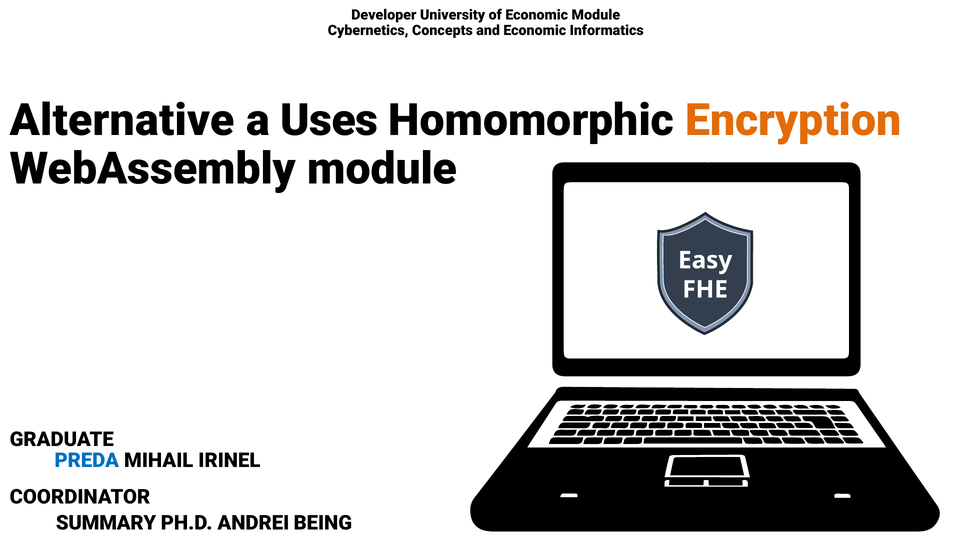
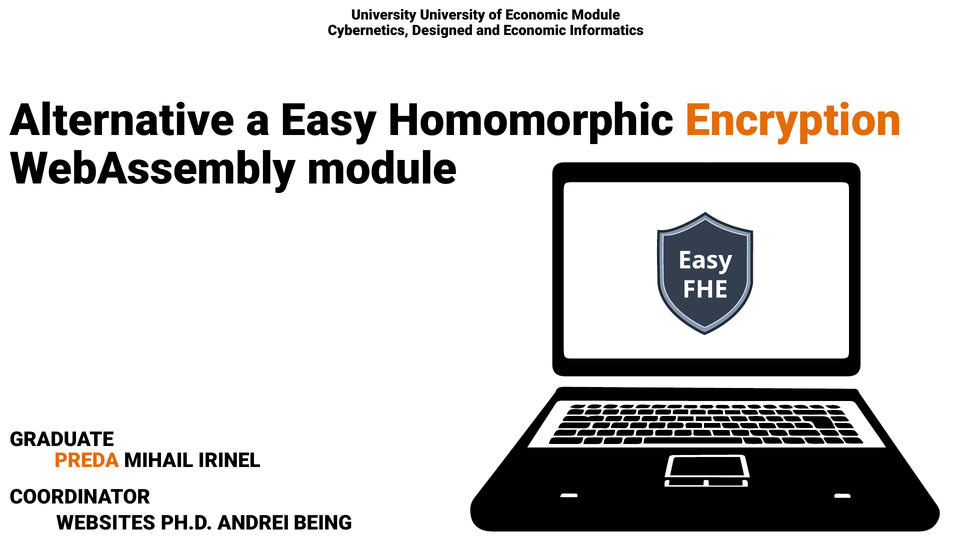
Developer: Developer -> University (384, 15)
Concepts: Concepts -> Designed (442, 31)
a Uses: Uses -> Easy (329, 121)
PREDA colour: blue -> orange (87, 460)
SUMMARY: SUMMARY -> WEBSITES (106, 523)
